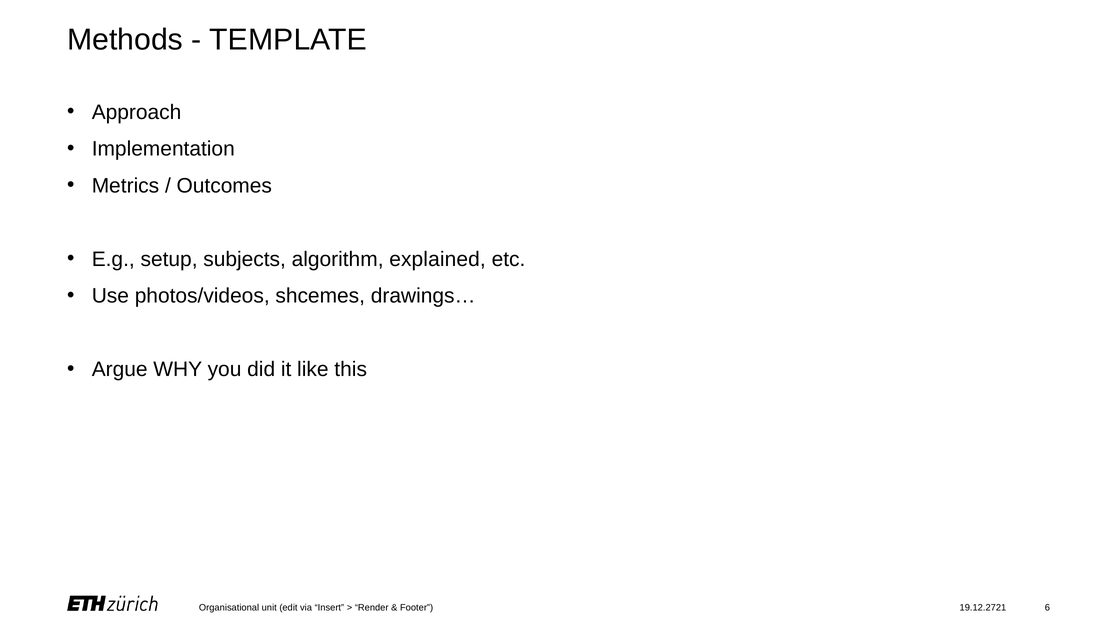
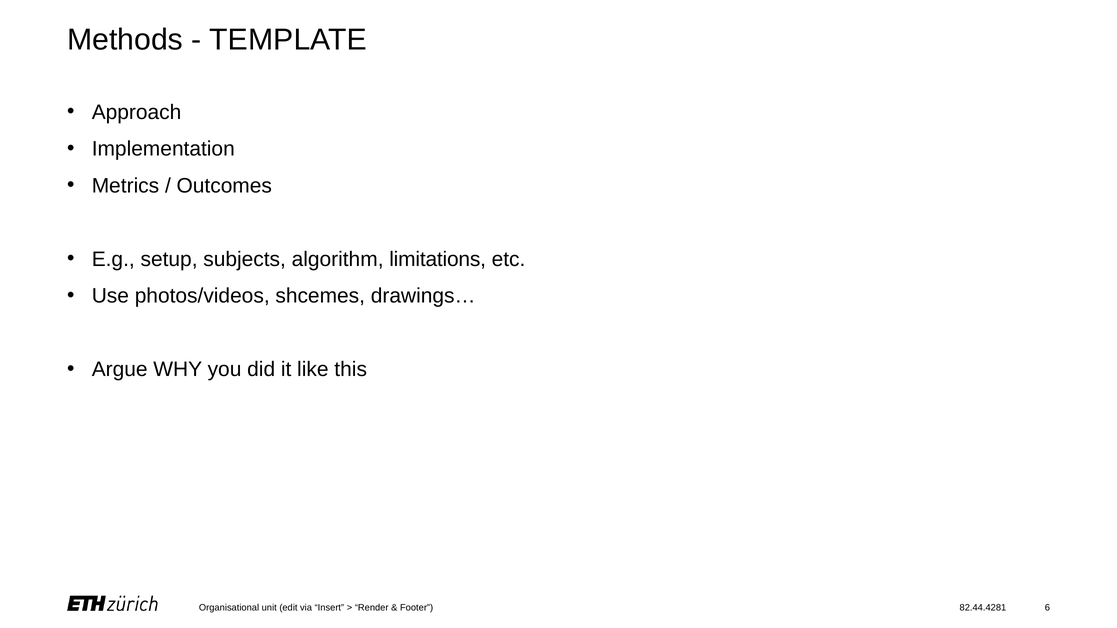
explained: explained -> limitations (438, 259)
19.12.2721: 19.12.2721 -> 82.44.4281 (983, 608)
